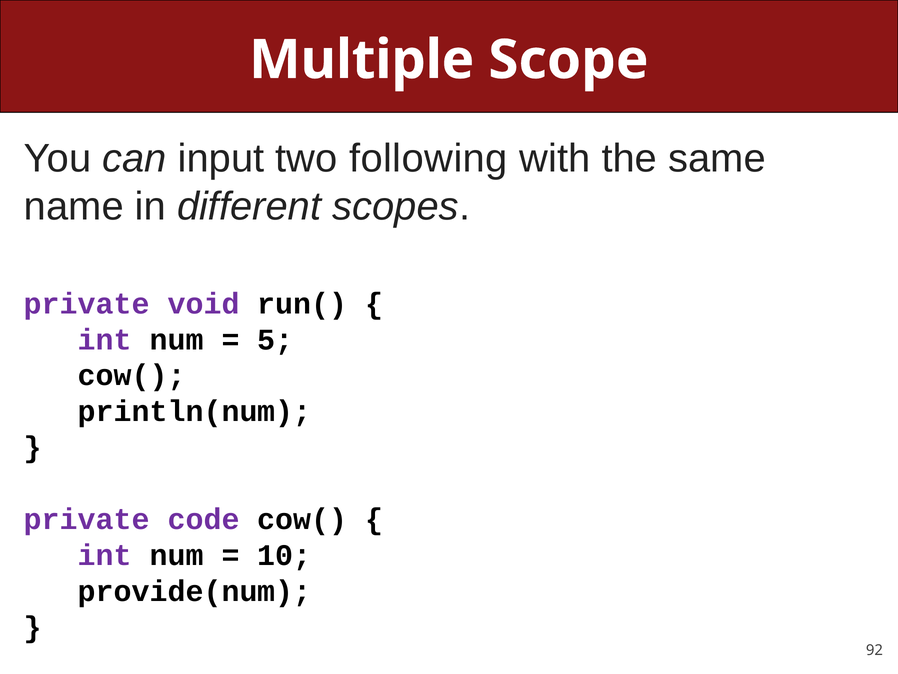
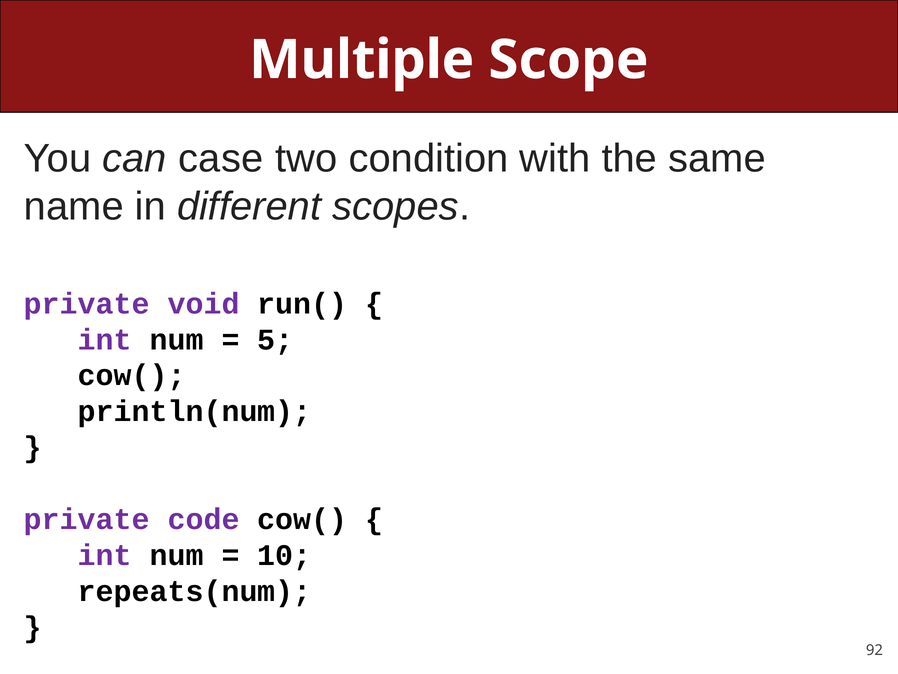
input: input -> case (221, 158)
following: following -> condition (429, 158)
provide(num: provide(num -> repeats(num (195, 591)
